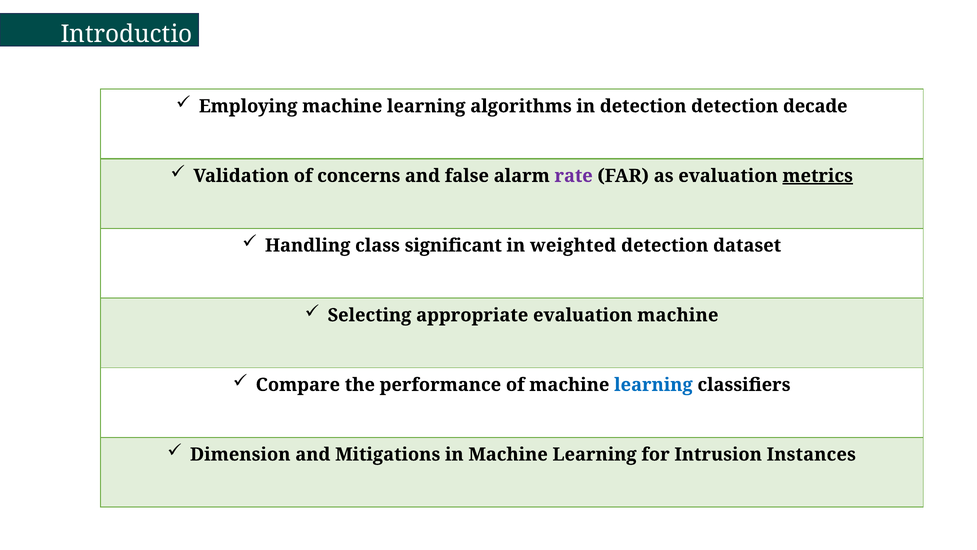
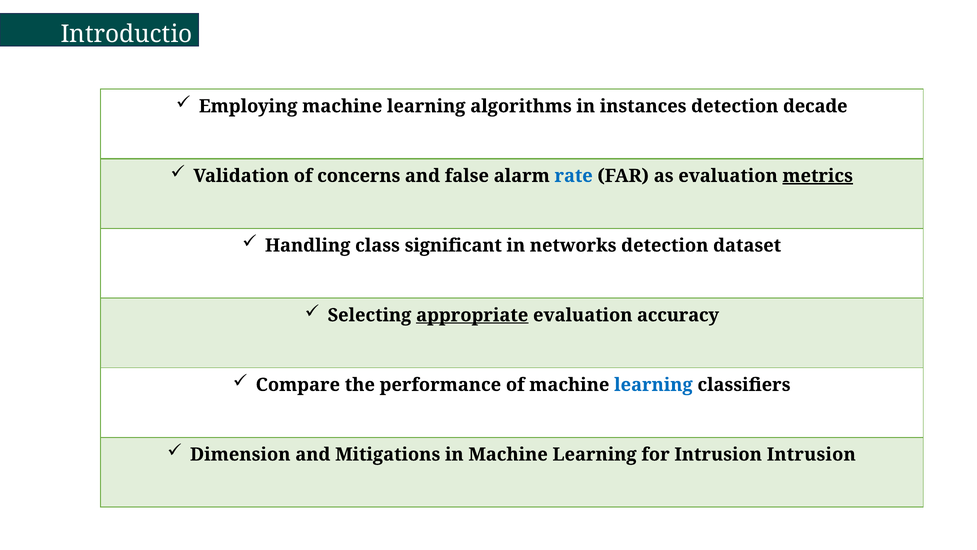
in detection: detection -> instances (643, 106)
rate colour: purple -> blue (574, 176)
weighted: weighted -> networks (573, 245)
appropriate underline: none -> present (472, 315)
evaluation machine: machine -> accuracy (678, 315)
Intrusion Instances: Instances -> Intrusion (811, 454)
